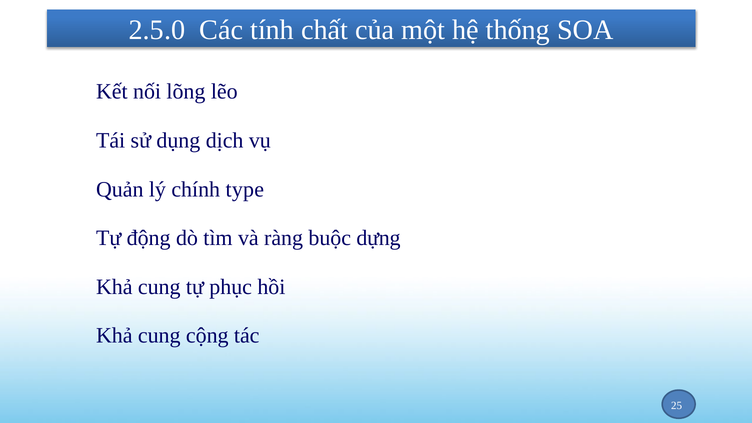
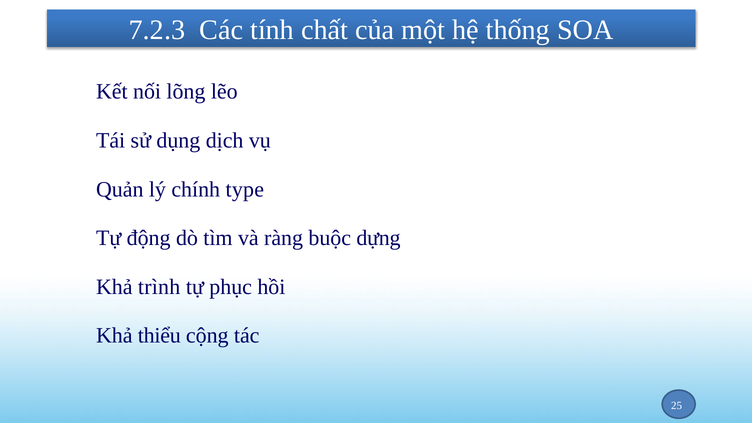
2.5.0: 2.5.0 -> 7.2.3 (157, 30)
cung: cung -> trình (159, 287)
cung: cung -> thiểu (159, 336)
